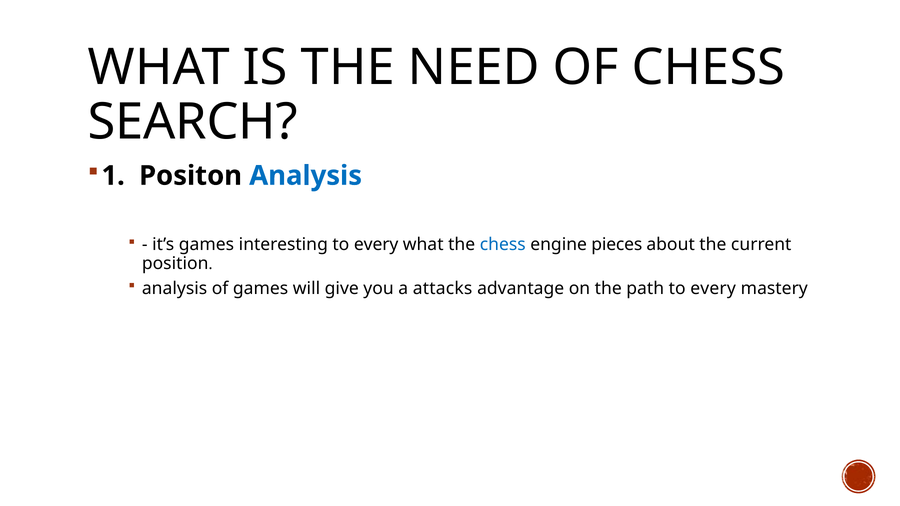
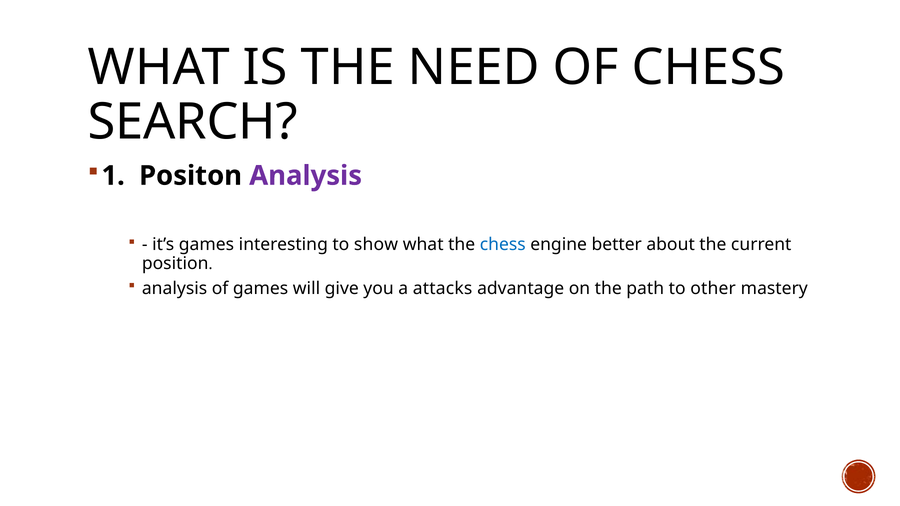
Analysis colour: blue -> purple (306, 176)
interesting to every: every -> show (376, 245)
pieces: pieces -> better (617, 245)
path to every: every -> other (713, 288)
